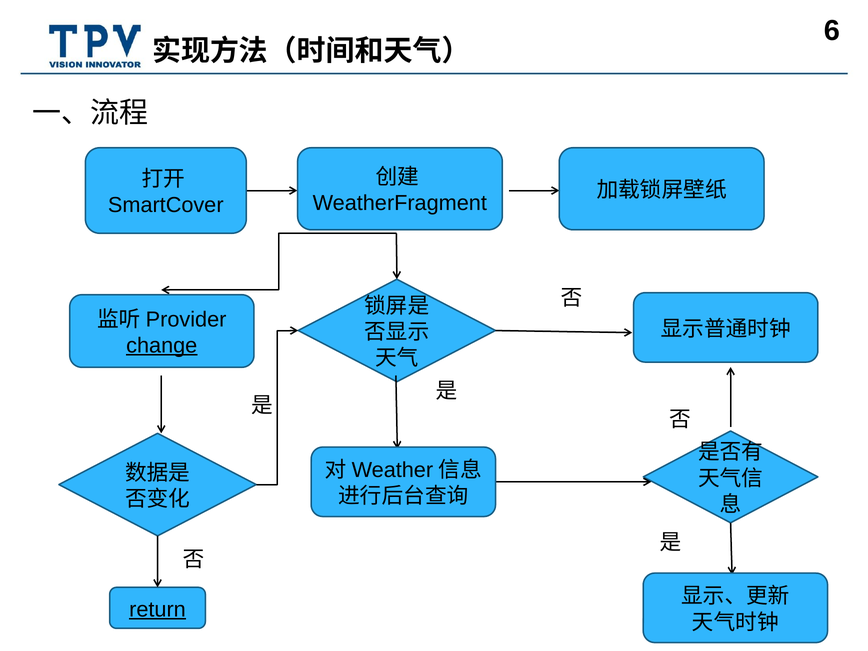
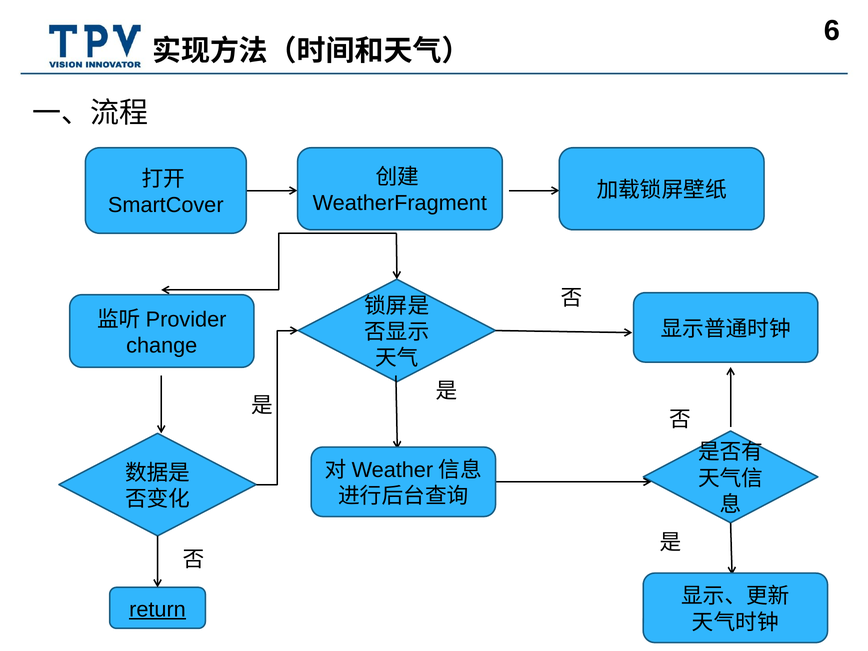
change underline: present -> none (162, 346)
